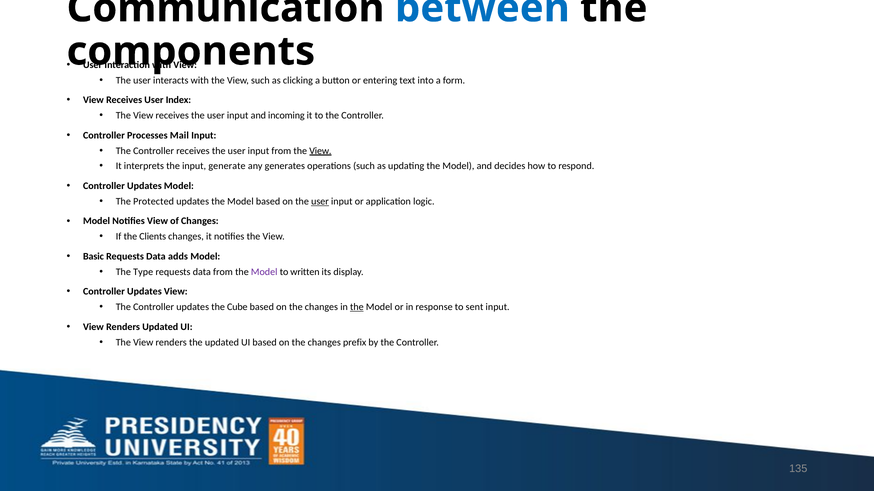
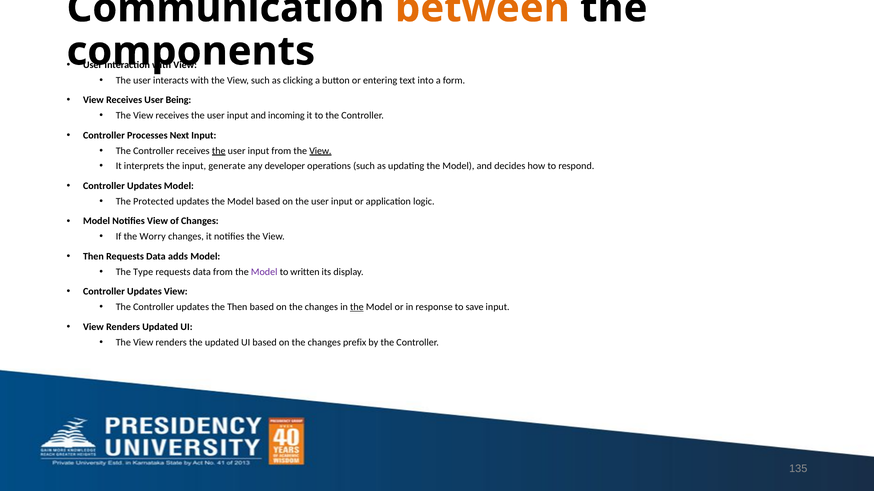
between colour: blue -> orange (482, 8)
Index: Index -> Being (178, 100)
Mail: Mail -> Next (179, 136)
the underline: none -> present (219, 151)
generates: generates -> developer (285, 166)
user underline: present -> none (320, 202)
Clients: Clients -> Worry (153, 237)
Basic: Basic -> Then (93, 257)
the Cube: Cube -> Then (237, 307)
sent: sent -> save (475, 307)
